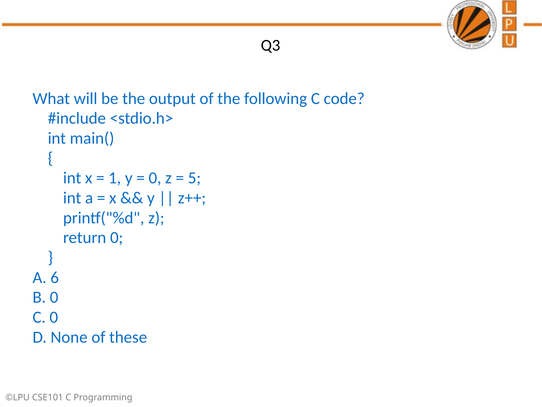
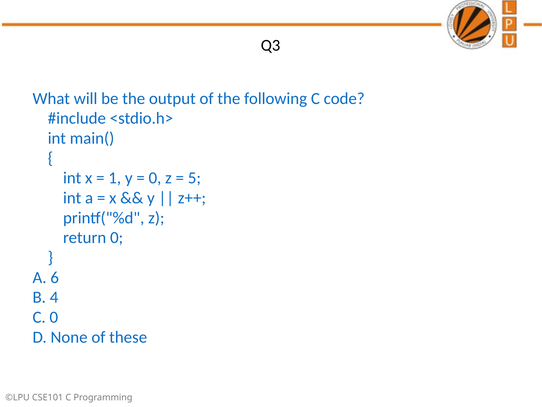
B 0: 0 -> 4 (54, 297)
